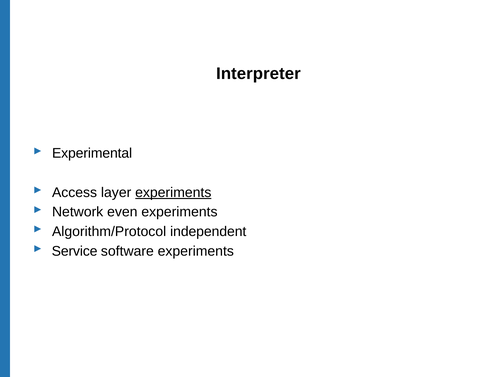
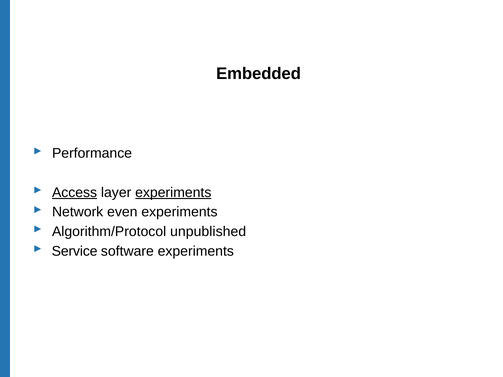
Interpreter: Interpreter -> Embedded (259, 74)
Experimental: Experimental -> Performance (92, 153)
Access underline: none -> present (75, 193)
independent: independent -> unpublished (208, 232)
